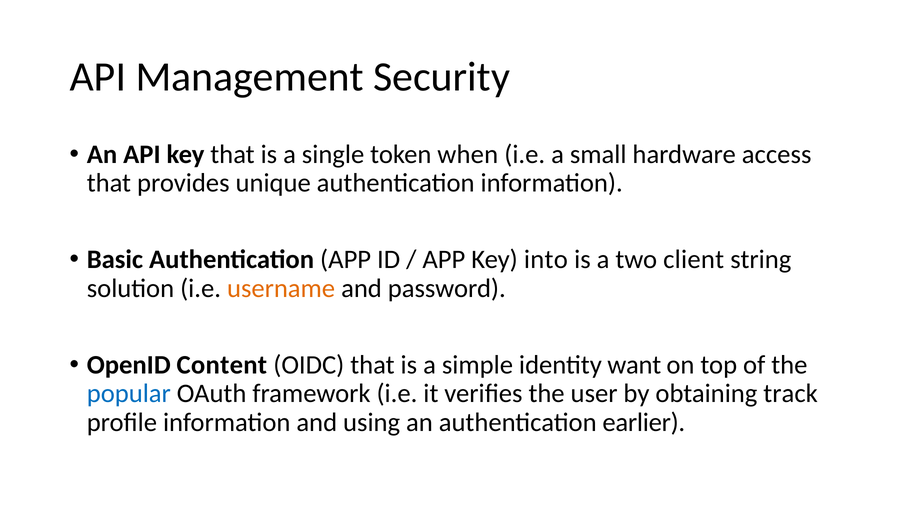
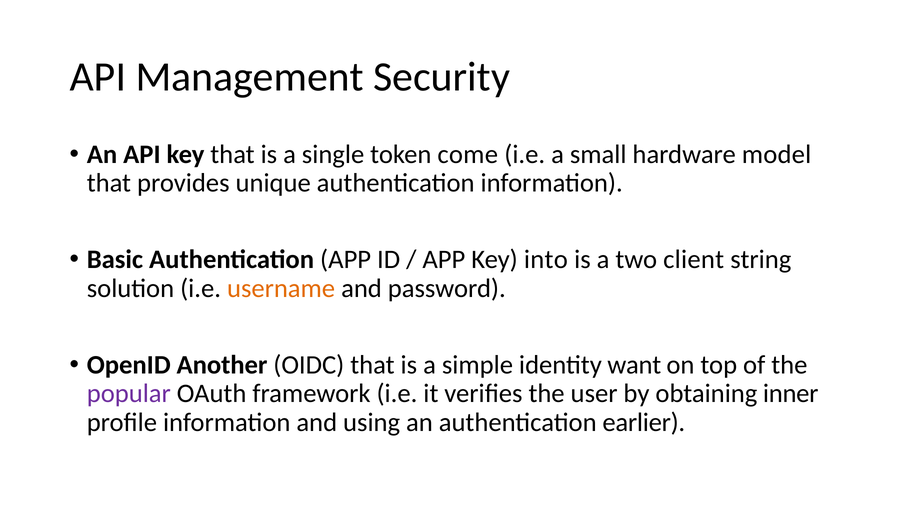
when: when -> come (468, 154)
access: access -> model (777, 154)
Content: Content -> Another (222, 365)
popular colour: blue -> purple (129, 394)
track: track -> inner (791, 394)
